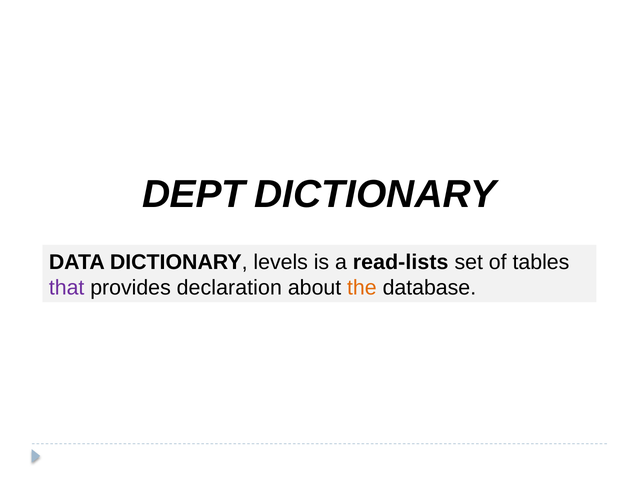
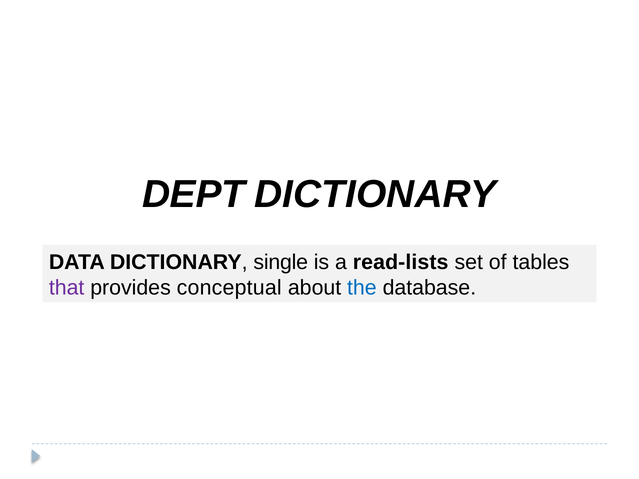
levels: levels -> single (281, 262)
declaration: declaration -> conceptual (229, 288)
the colour: orange -> blue (362, 288)
